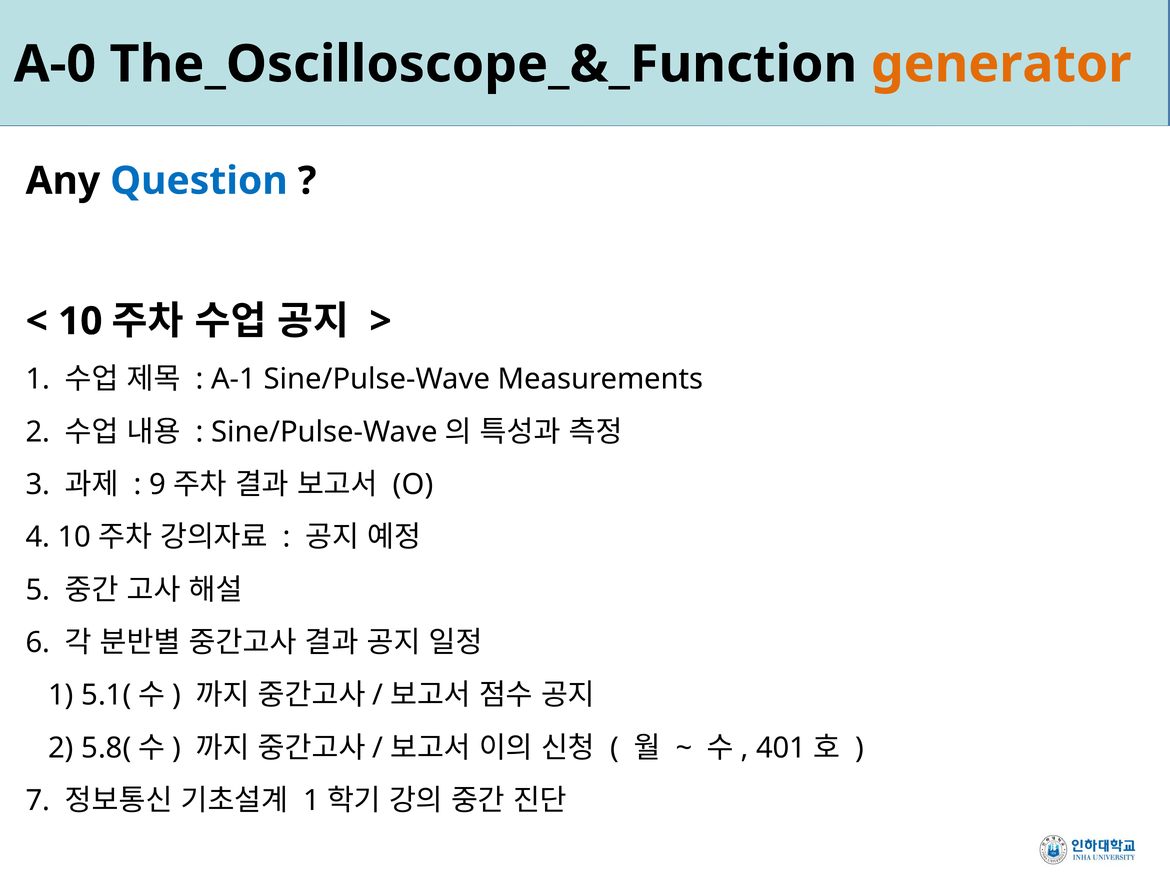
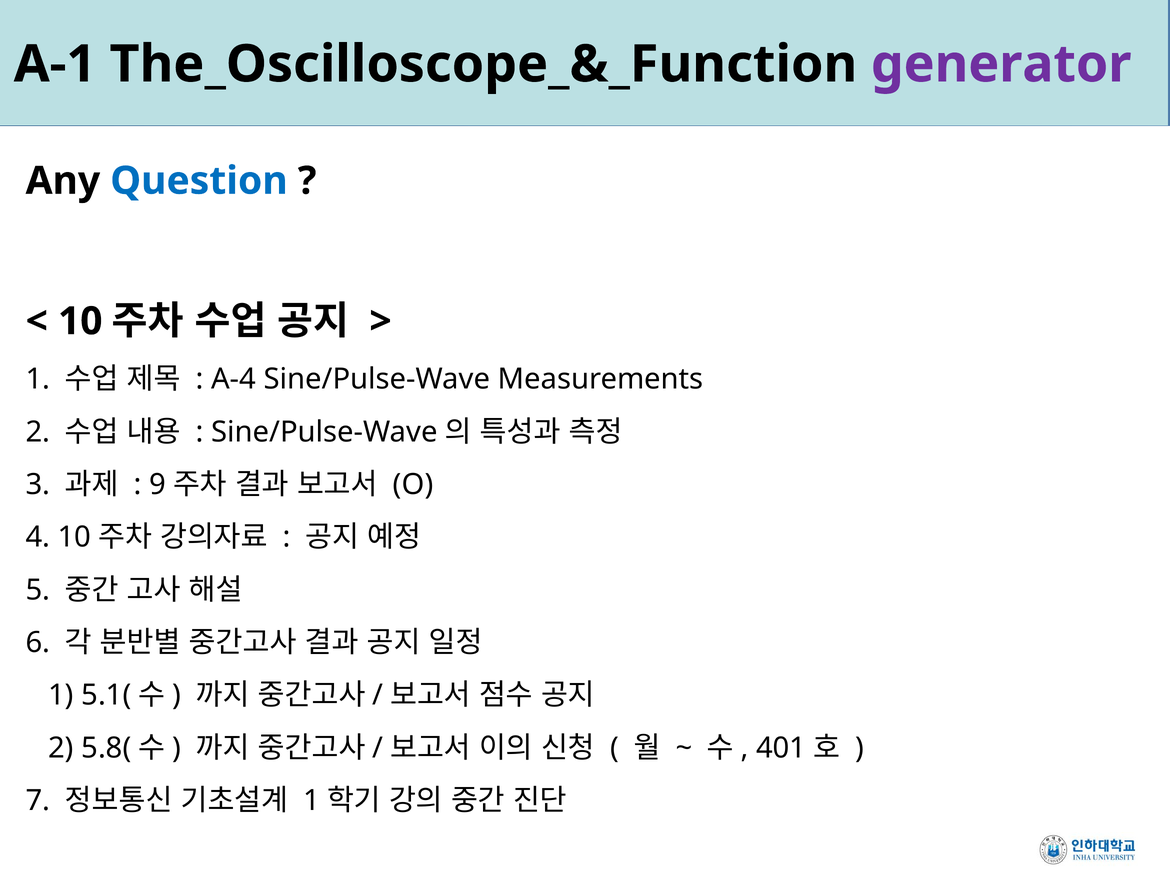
A-0: A-0 -> A-1 (55, 64)
generator colour: orange -> purple (1001, 64)
A-1: A-1 -> A-4 (234, 379)
